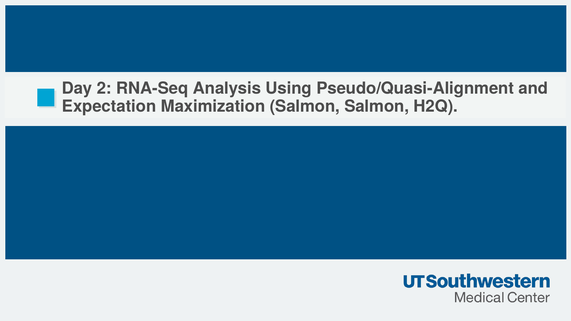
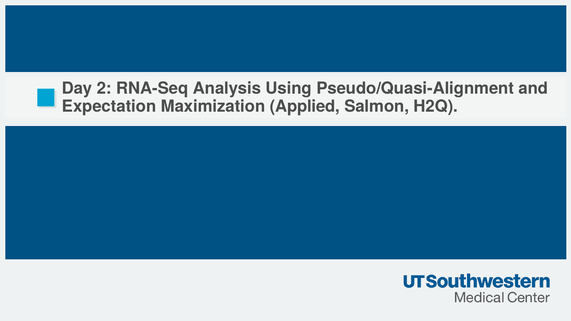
Maximization Salmon: Salmon -> Applied (305, 106)
